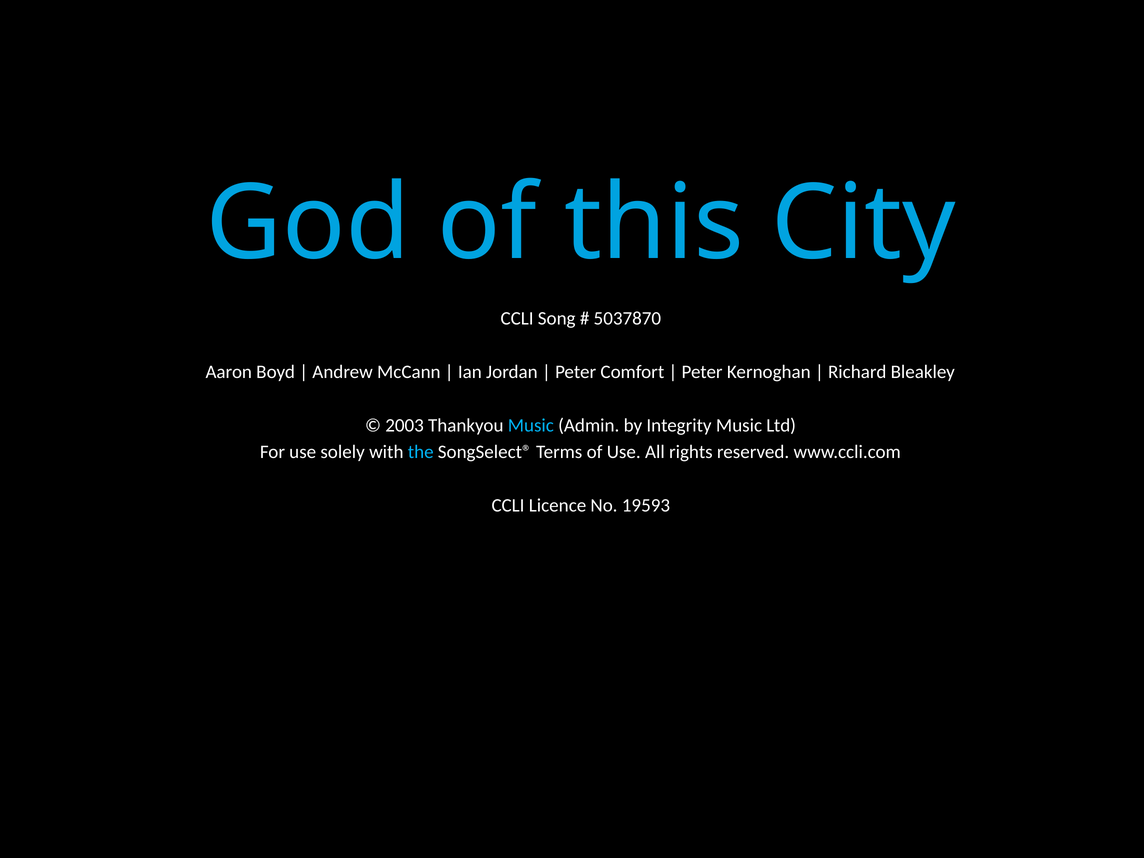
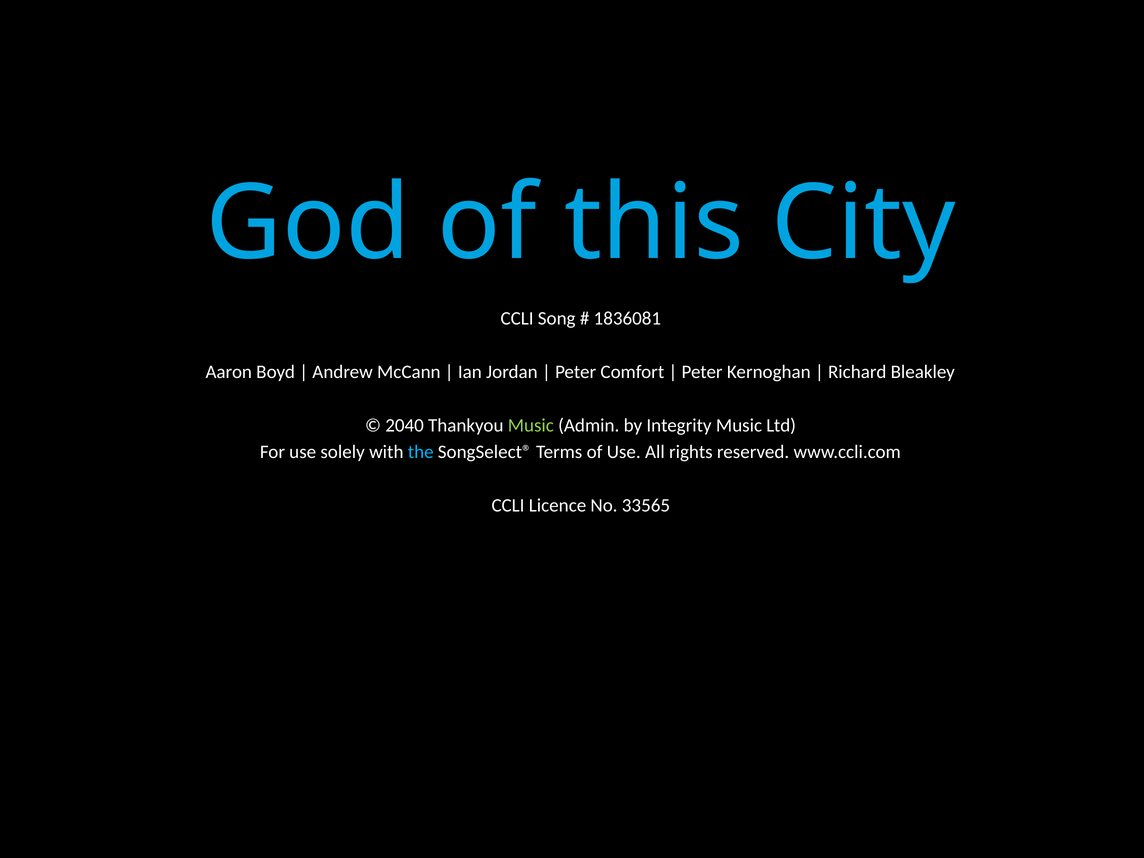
5037870: 5037870 -> 1836081 (627, 319)
2003: 2003 -> 2040 (405, 425)
Music colour: light blue -> light green (531, 425)
19593: 19593 -> 33565 (646, 506)
